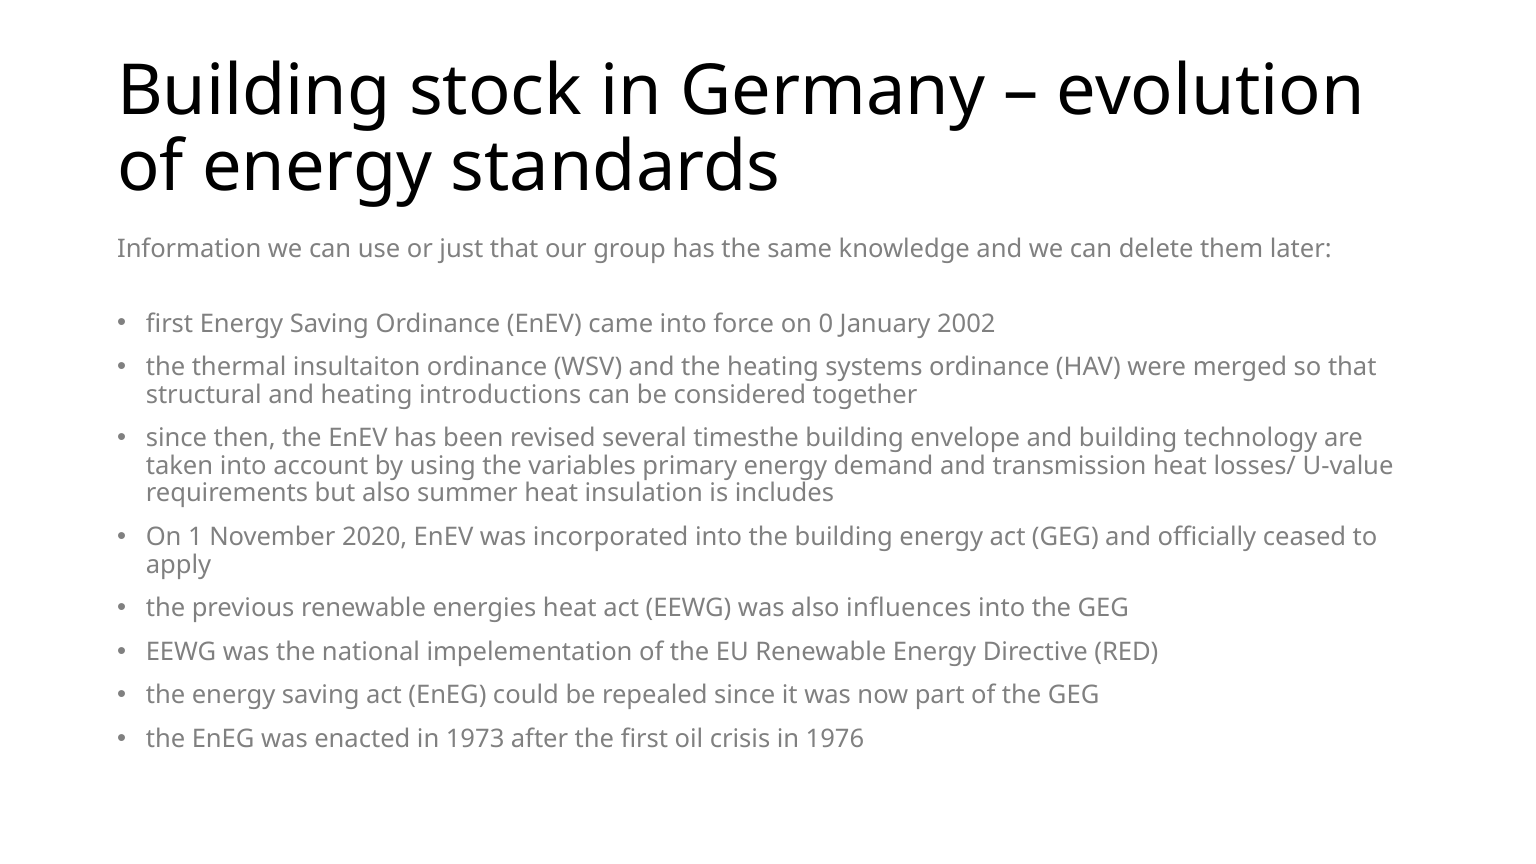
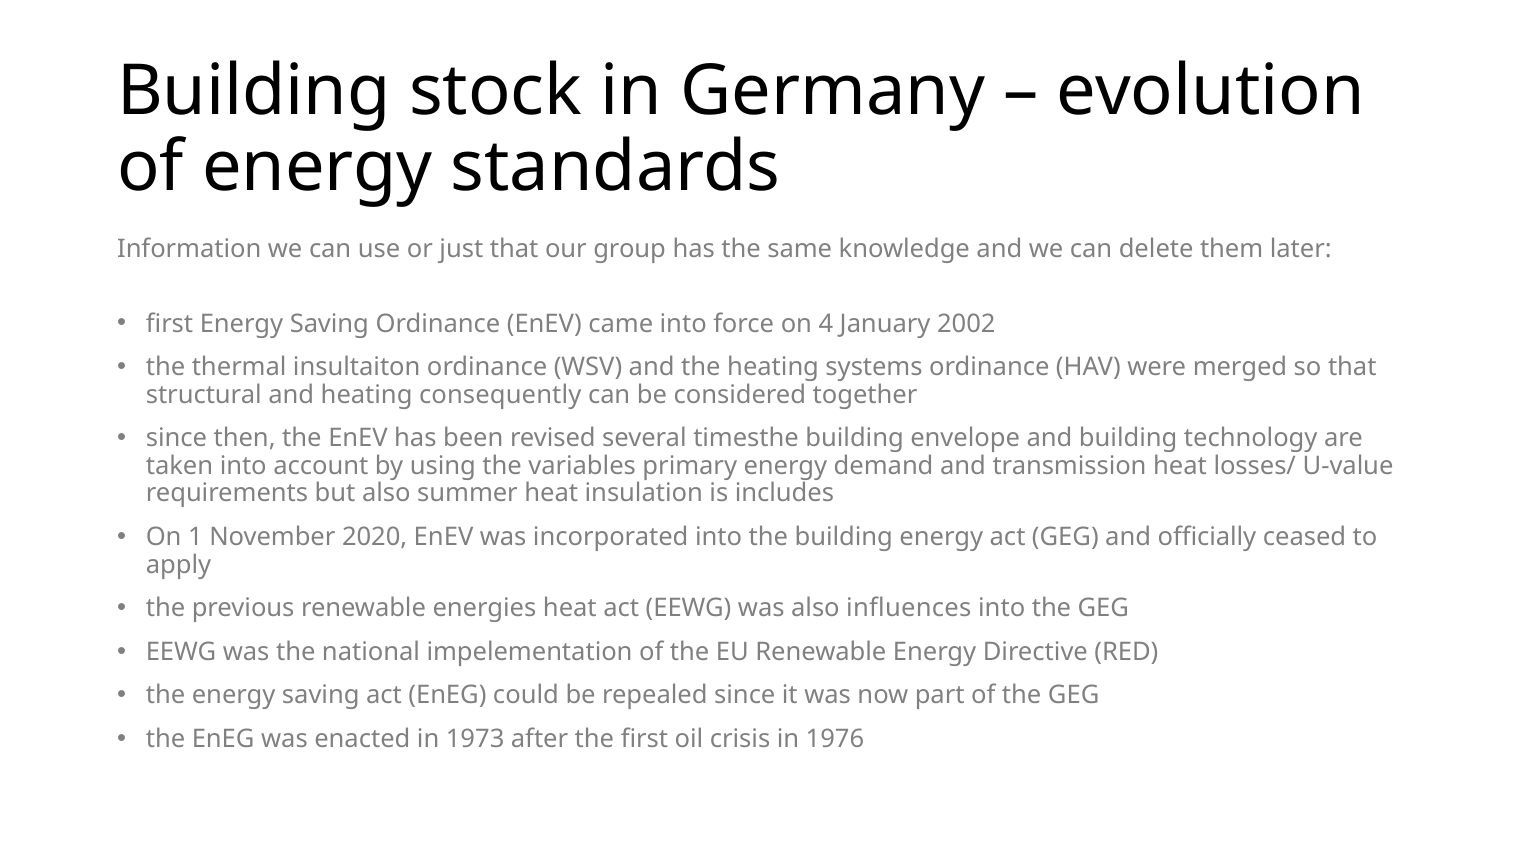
0: 0 -> 4 (826, 324)
introductions: introductions -> consequently (500, 395)
